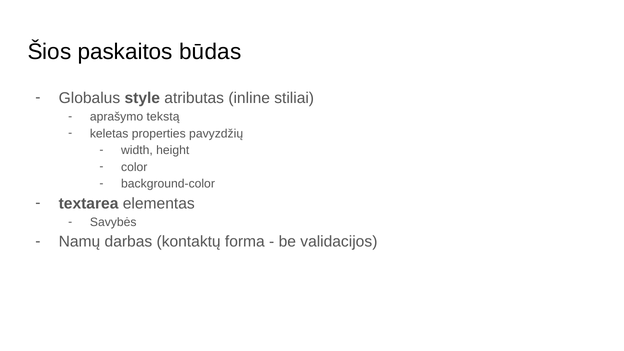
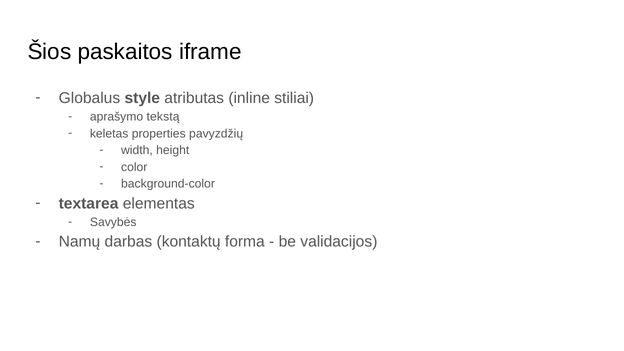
būdas: būdas -> iframe (210, 52)
